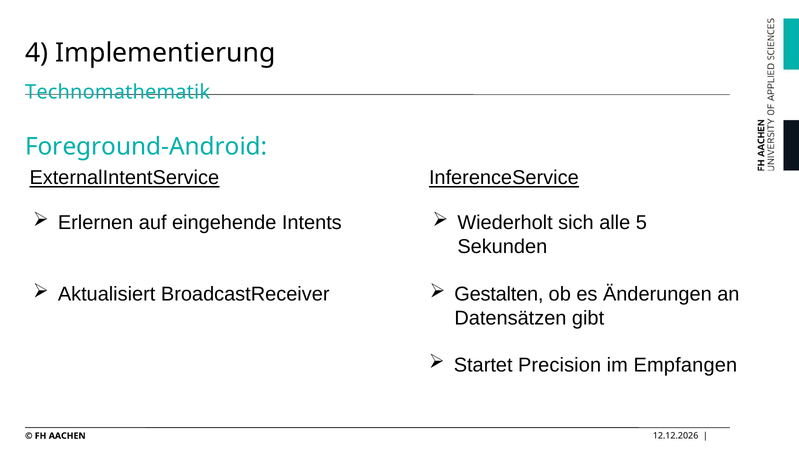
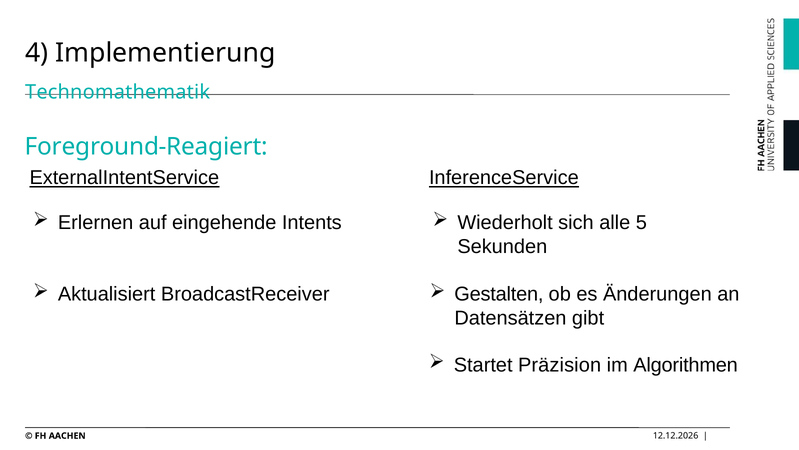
Foreground-Android: Foreground-Android -> Foreground-Reagiert (146, 146)
Precision: Precision -> Präzision (560, 365)
Empfangen: Empfangen -> Algorithmen (686, 365)
